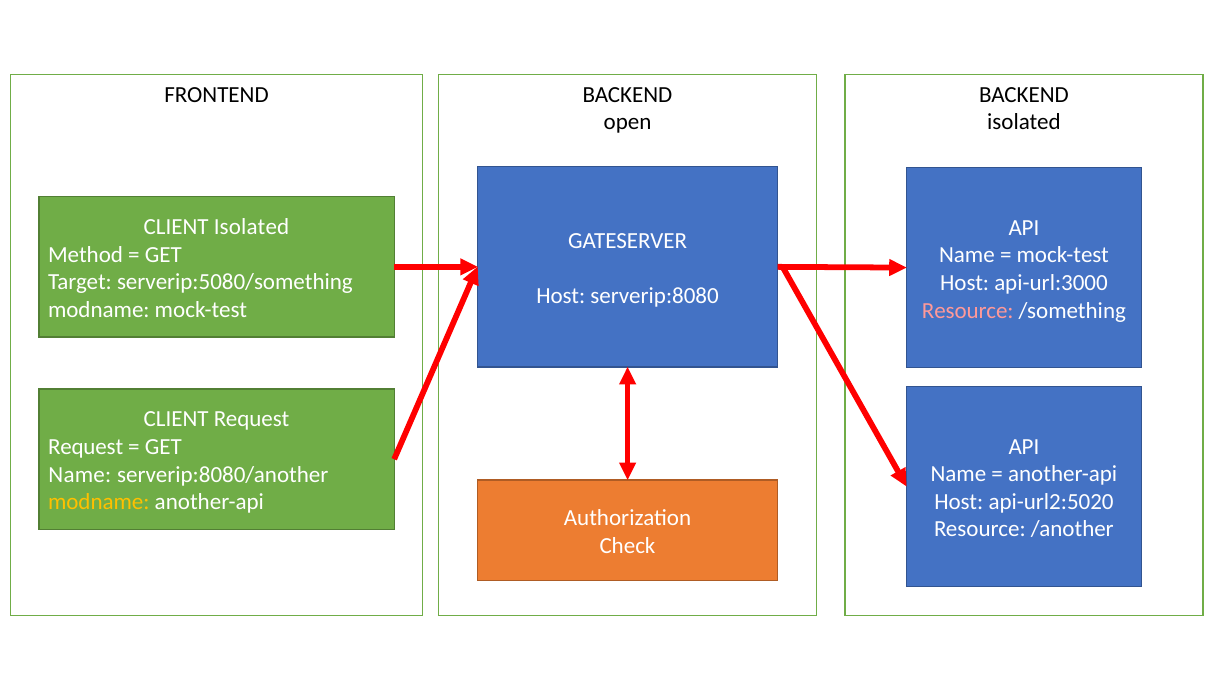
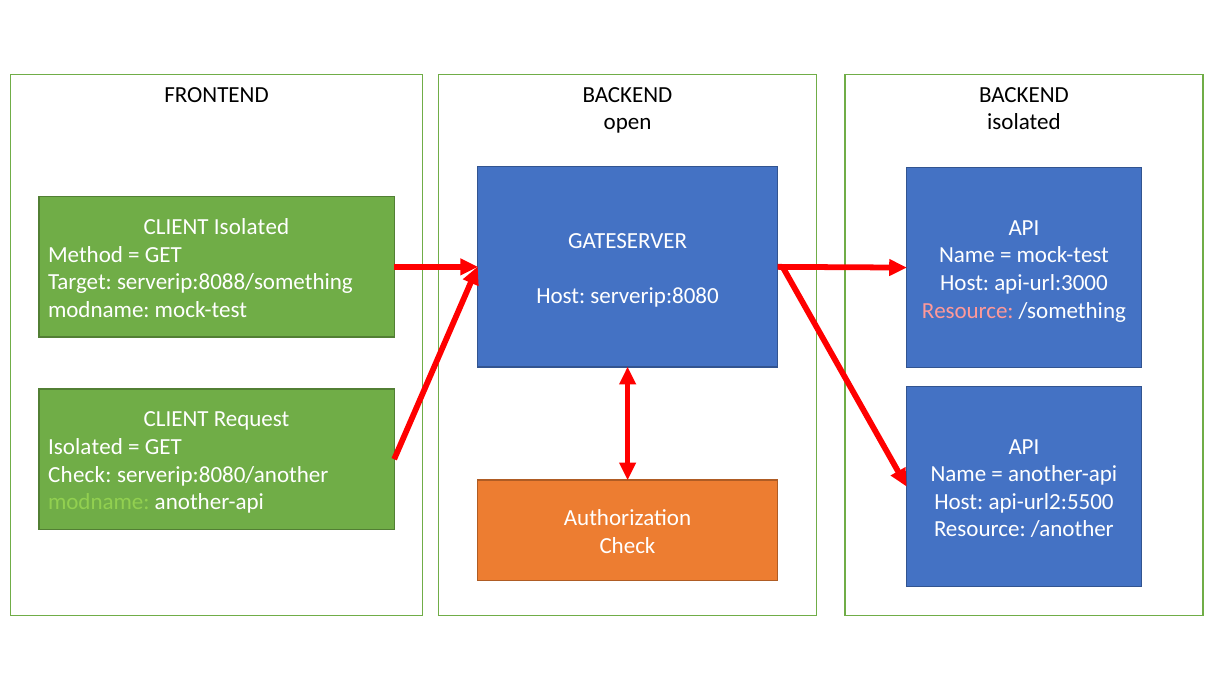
serverip:5080/something: serverip:5080/something -> serverip:8088/something (235, 282)
Request: Request -> Isolated (85, 447)
Name: Name -> Check (80, 474)
api-url2:5020: api-url2:5020 -> api-url2:5500 (1051, 502)
modname colour: yellow -> light green (99, 502)
